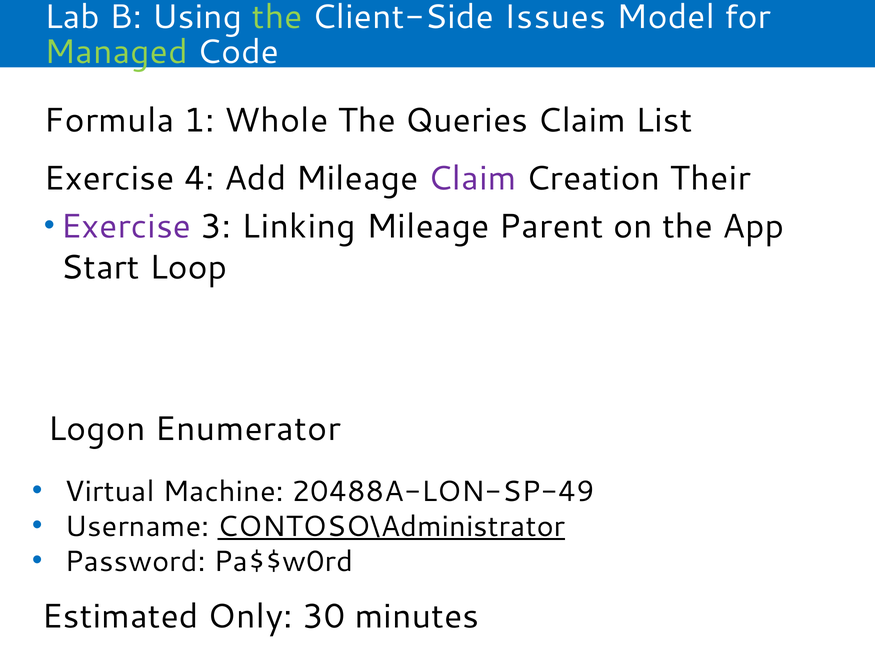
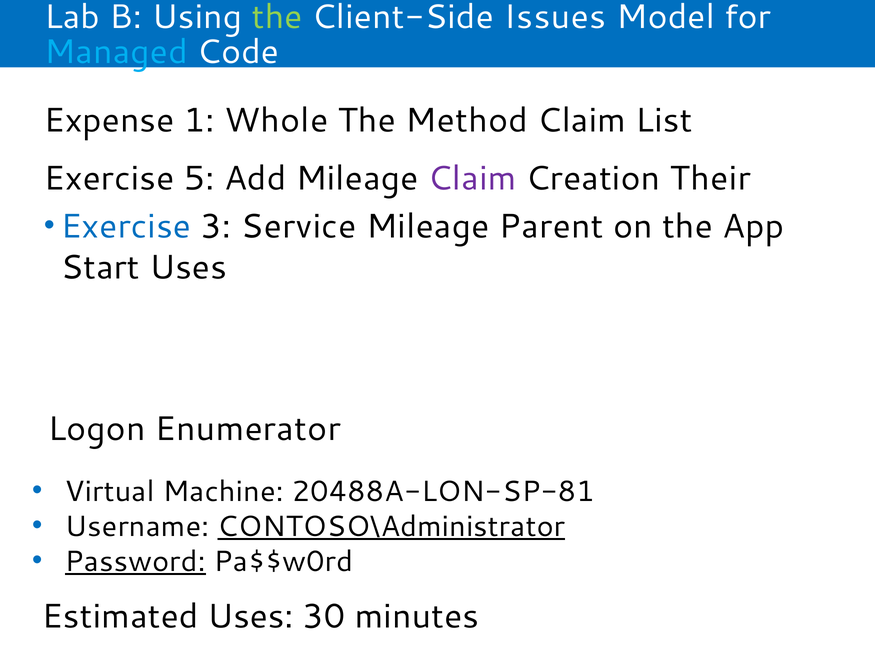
Managed colour: light green -> light blue (116, 52)
Formula: Formula -> Expense (109, 121)
Queries: Queries -> Method (467, 121)
4: 4 -> 5 (199, 179)
Exercise colour: purple -> blue (126, 227)
Linking: Linking -> Service (299, 227)
Start Loop: Loop -> Uses (188, 268)
20488A-LON-SP-49: 20488A-LON-SP-49 -> 20488A-LON-SP-81 (443, 492)
Password underline: none -> present (135, 562)
Estimated Only: Only -> Uses (251, 617)
